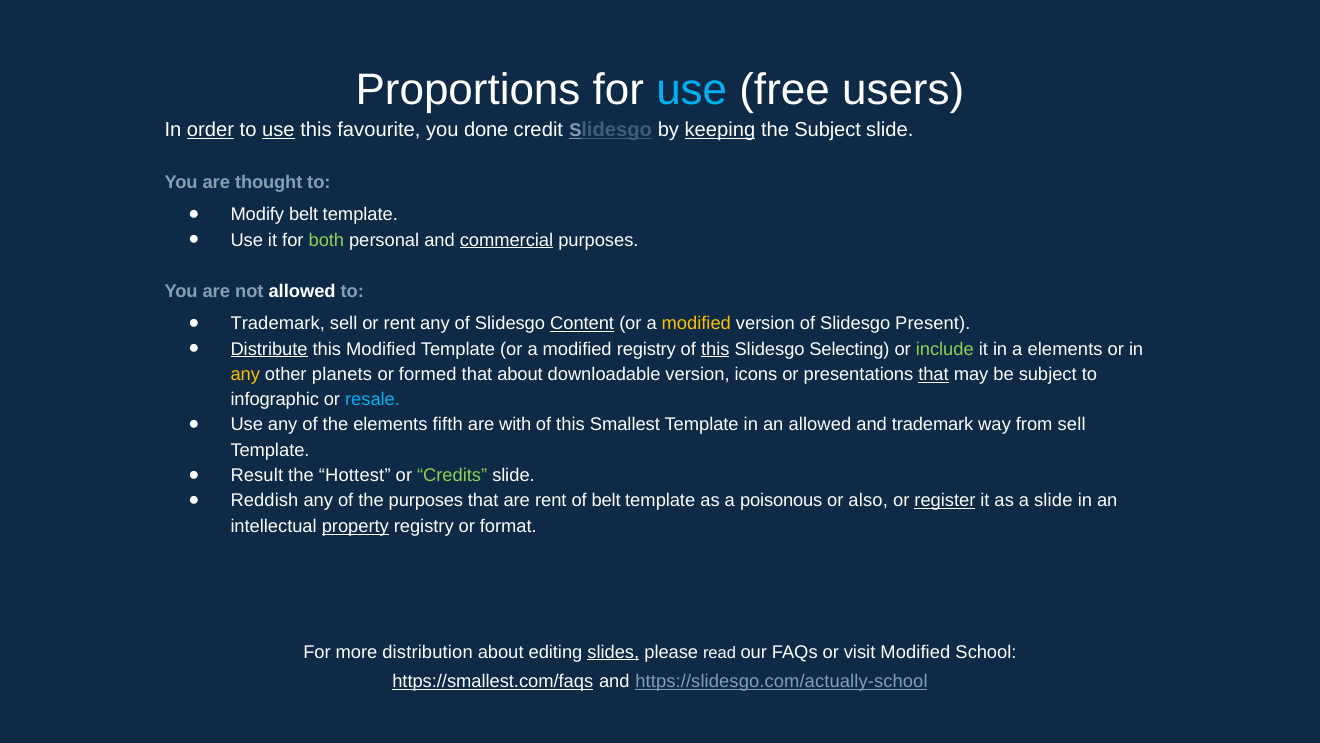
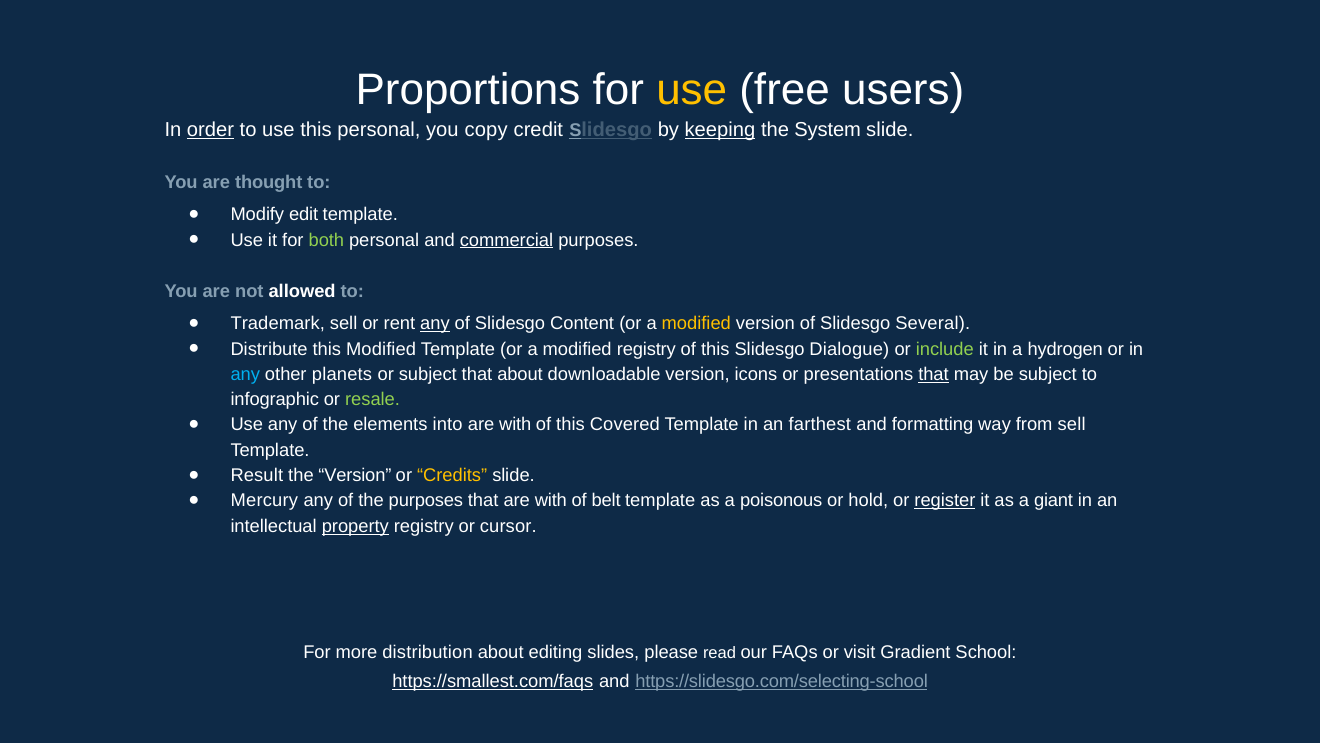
use colour: light blue -> yellow (692, 89)
use underline: present -> none (278, 130)
this favourite: favourite -> personal (379, 130)
done: done -> copy (486, 130)
the Subject: Subject -> System (828, 130)
Modify belt: belt -> edit (304, 215)
any underline: none -> present (435, 323)
Content underline: present -> none (582, 323)
Present: Present -> Several (933, 323)
Distribute underline: present -> none (269, 349)
this underline: present -> none (715, 349)
Selecting: Selecting -> Dialogue (849, 349)
a elements: elements -> hydrogen (1065, 349)
any colour: yellow -> light blue (245, 374)
or formed: formed -> subject (428, 374)
resale colour: light blue -> light green (373, 399)
fifth: fifth -> into (448, 425)
Smallest: Smallest -> Covered (625, 425)
an allowed: allowed -> farthest (820, 425)
and trademark: trademark -> formatting (933, 425)
the Hottest: Hottest -> Version (355, 475)
Credits colour: light green -> yellow (452, 475)
Reddish: Reddish -> Mercury (264, 501)
that are rent: rent -> with (551, 501)
also: also -> hold (868, 501)
a slide: slide -> giant (1054, 501)
format: format -> cursor (508, 526)
slides underline: present -> none (613, 652)
visit Modified: Modified -> Gradient (915, 652)
https://slidesgo.com/actually-school: https://slidesgo.com/actually-school -> https://slidesgo.com/selecting-school (782, 681)
